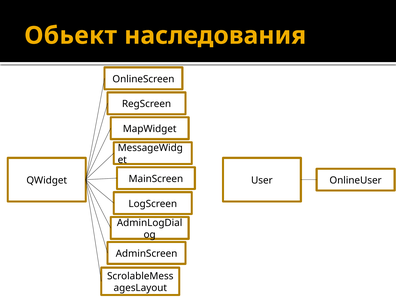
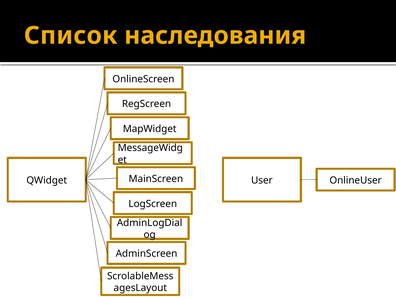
Обьект: Обьект -> Список (71, 36)
